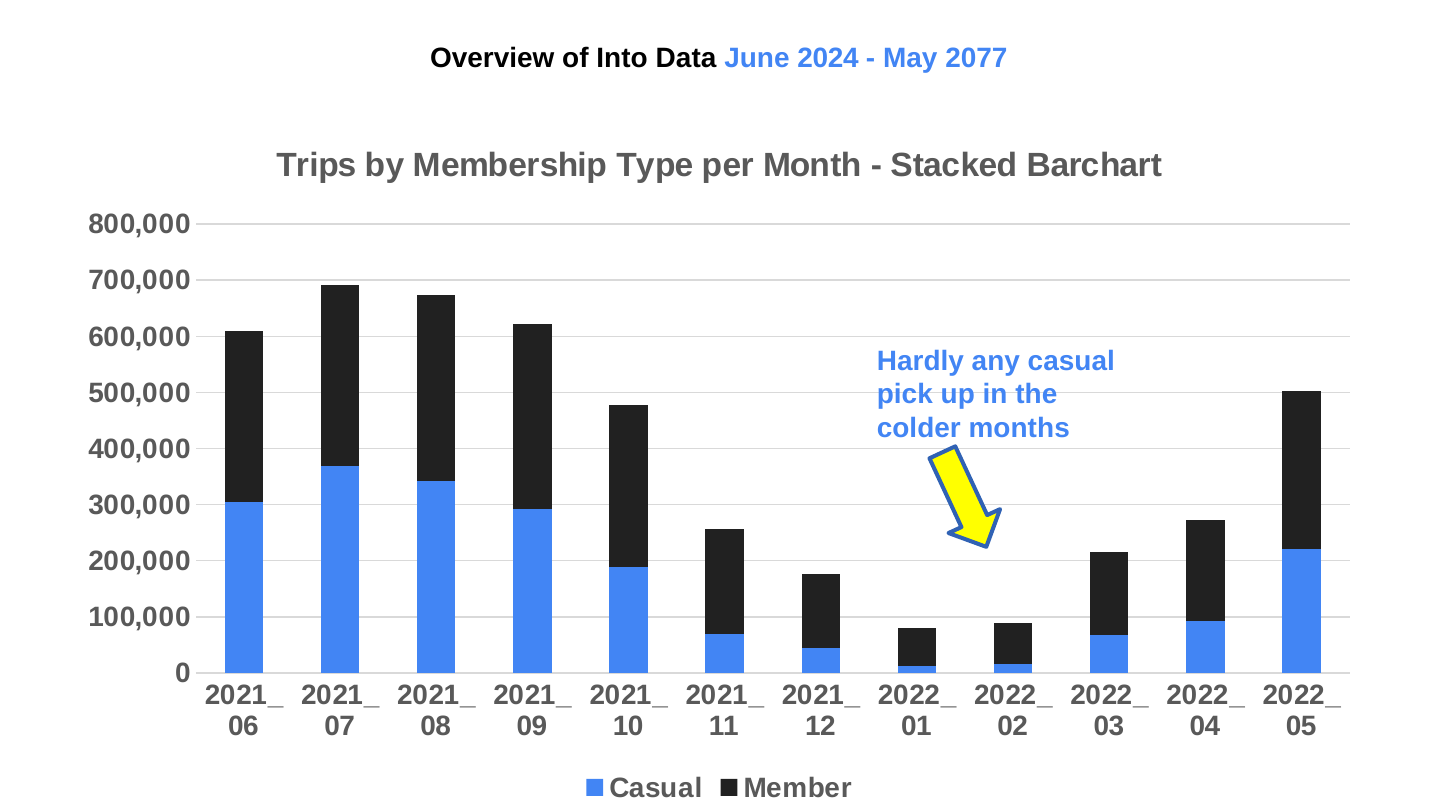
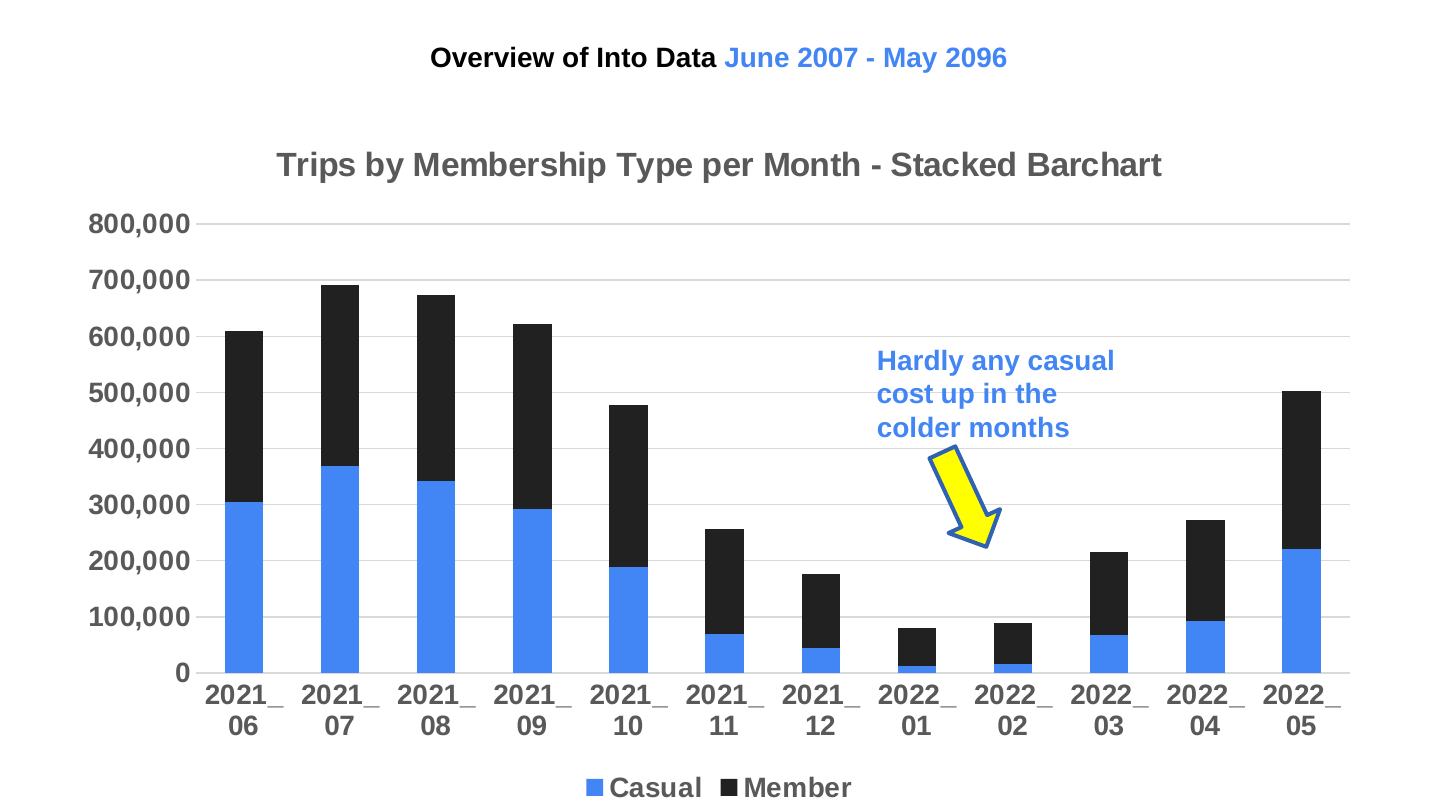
2024: 2024 -> 2007 (828, 59)
2077: 2077 -> 2096 (976, 59)
pick: pick -> cost (905, 394)
